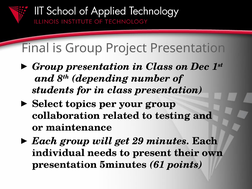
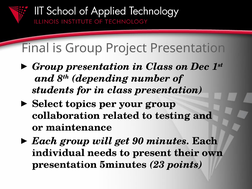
29: 29 -> 90 (138, 141)
61: 61 -> 23 (157, 165)
